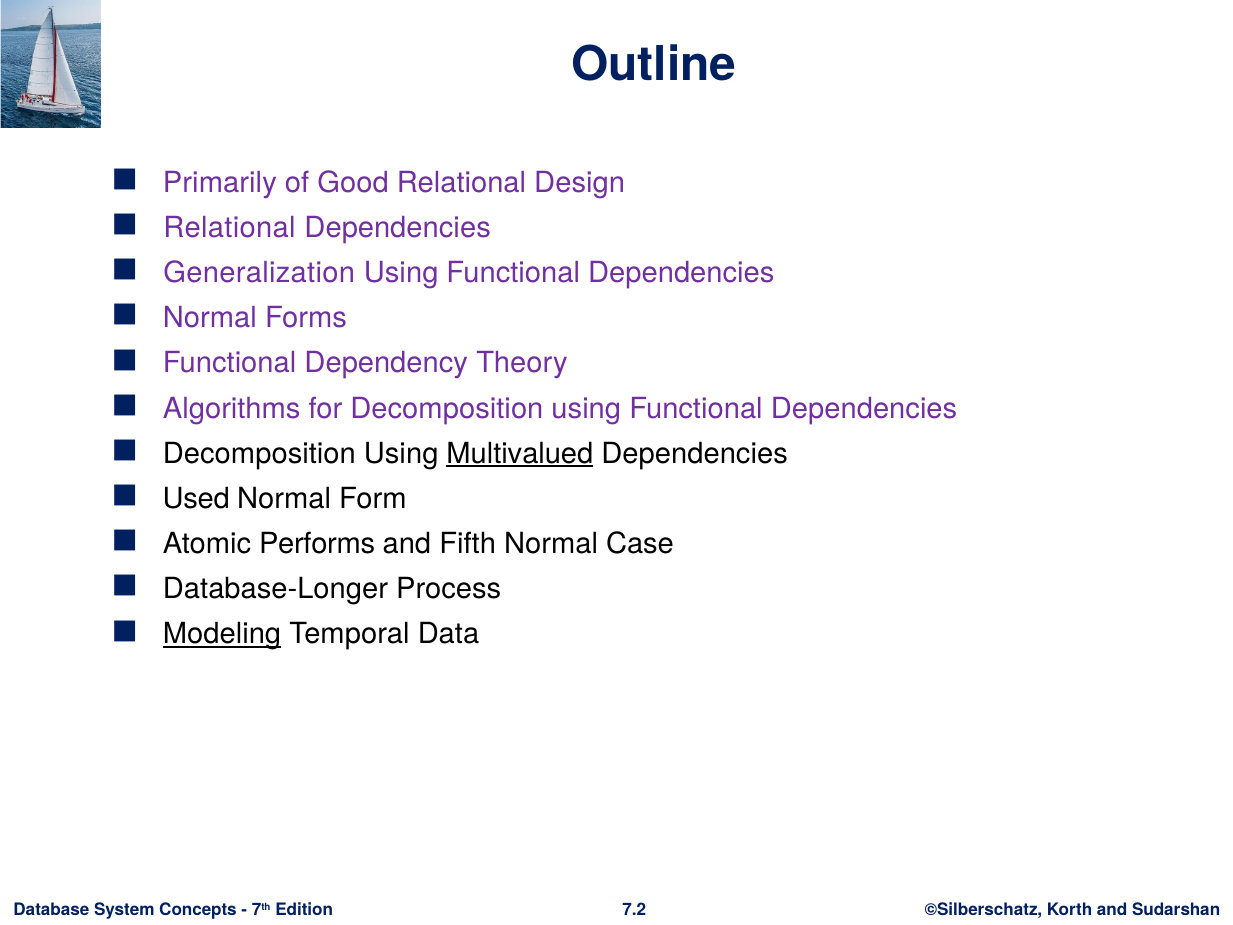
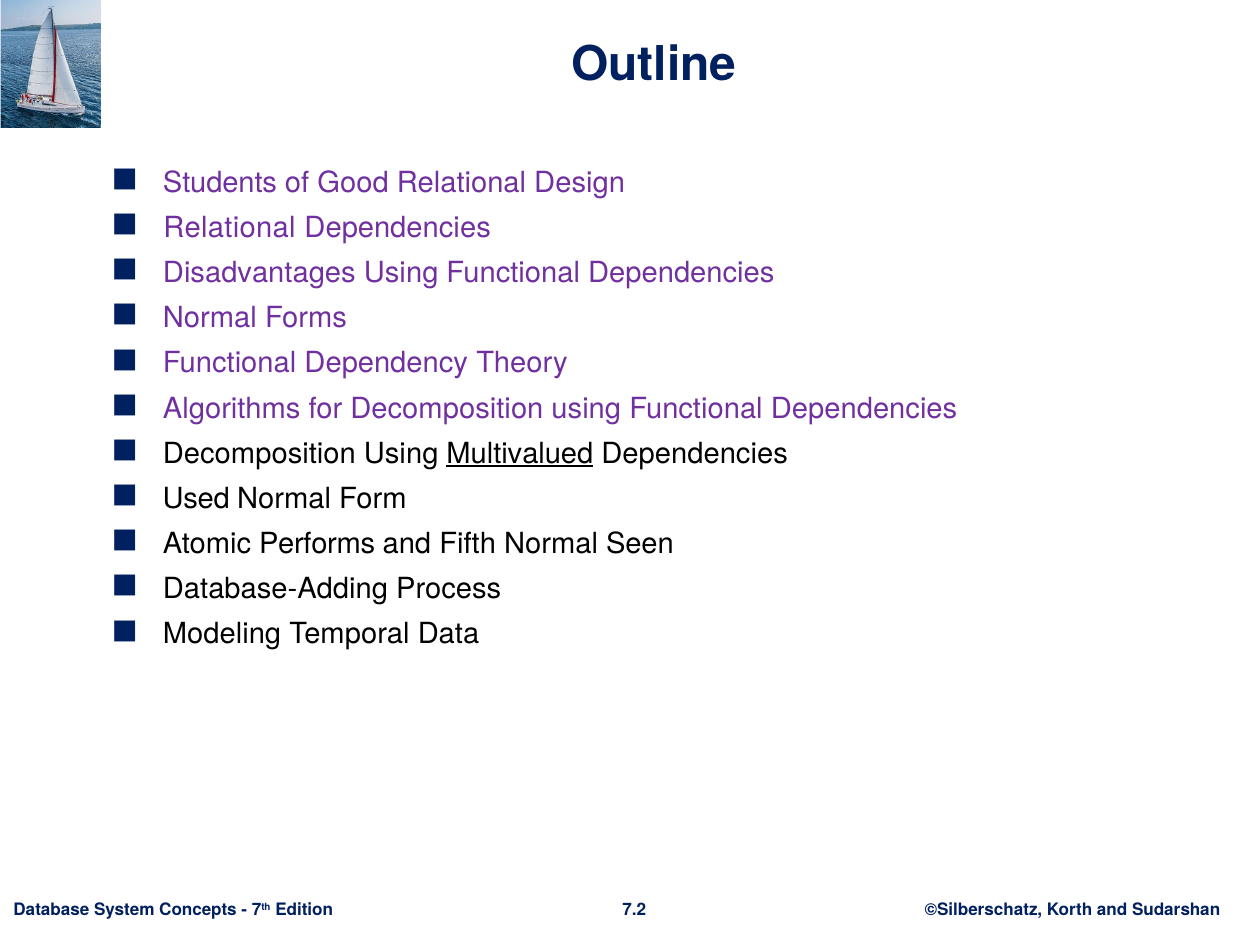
Primarily: Primarily -> Students (220, 183)
Generalization: Generalization -> Disadvantages (259, 273)
Case: Case -> Seen (640, 544)
Database-Longer: Database-Longer -> Database-Adding (275, 589)
Modeling underline: present -> none (222, 634)
